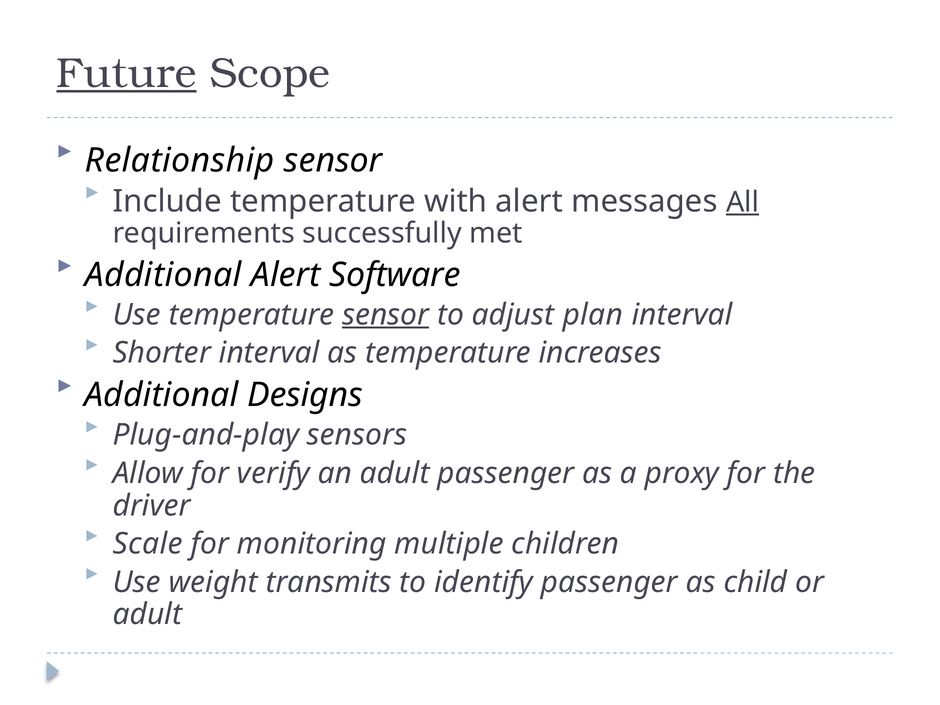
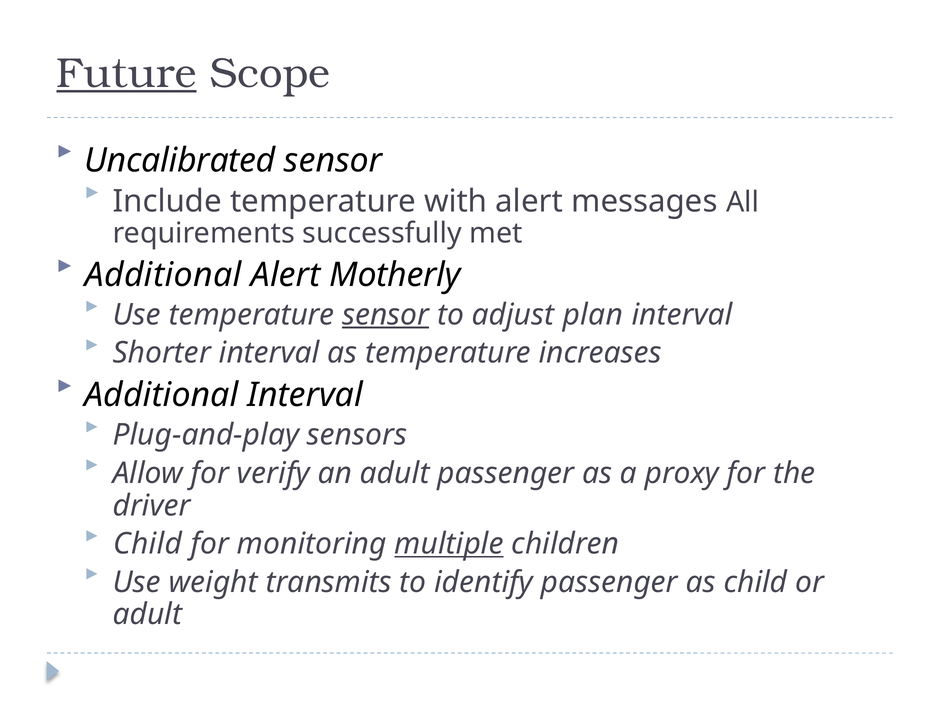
Relationship: Relationship -> Uncalibrated (180, 161)
All underline: present -> none (743, 202)
Software: Software -> Motherly (395, 275)
Additional Designs: Designs -> Interval (305, 395)
Scale: Scale -> Child (148, 544)
multiple underline: none -> present (449, 544)
